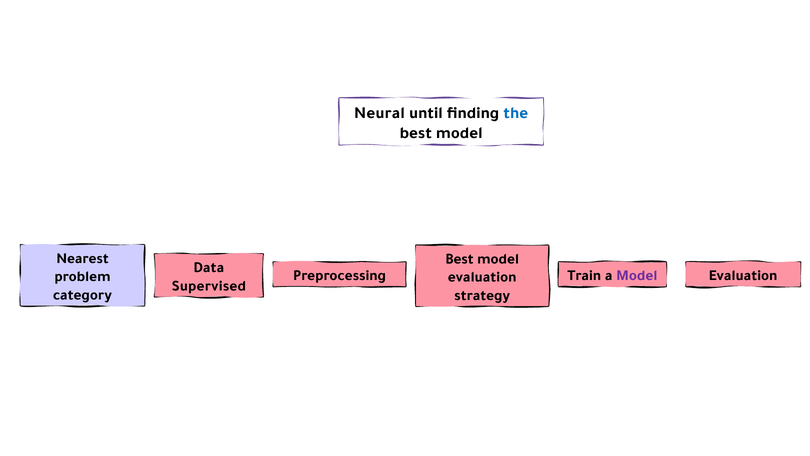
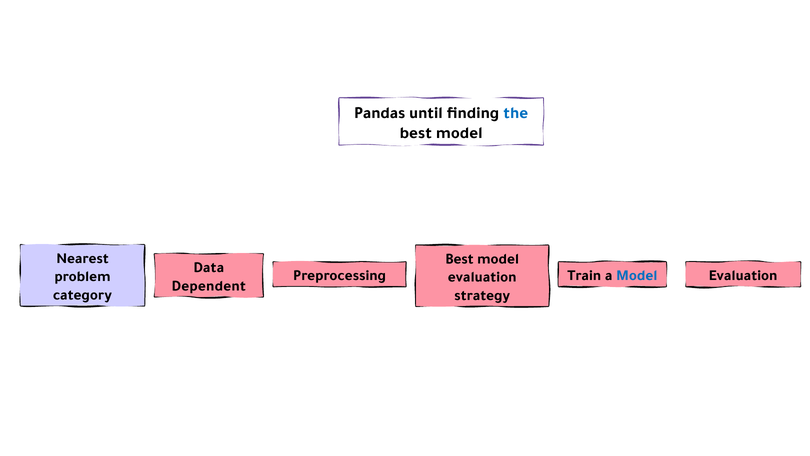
Neural: Neural -> Pandas (380, 112)
Model colour: purple -> blue (637, 275)
Supervised: Supervised -> Dependent (209, 285)
